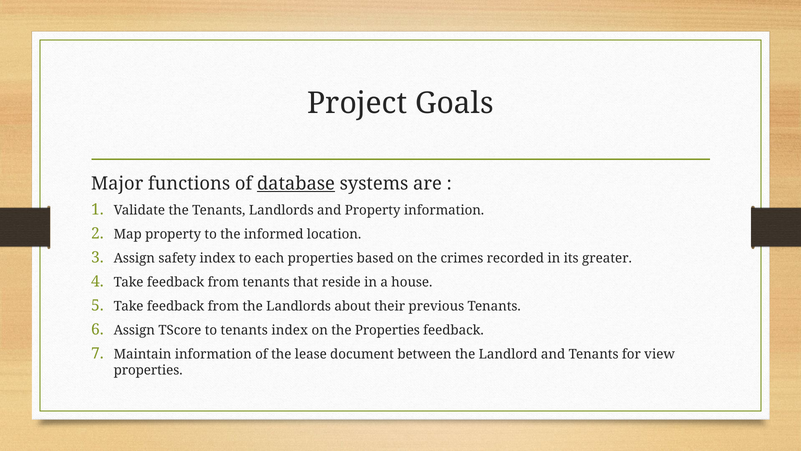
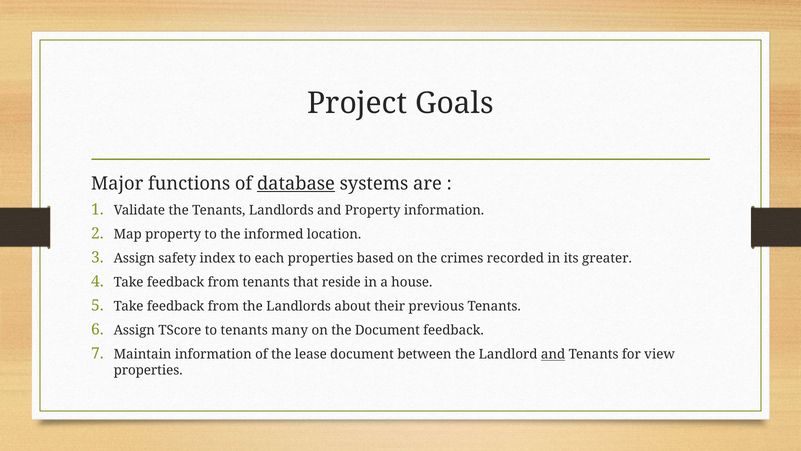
tenants index: index -> many (290, 330)
the Properties: Properties -> Document (387, 330)
and underline: none -> present (553, 354)
